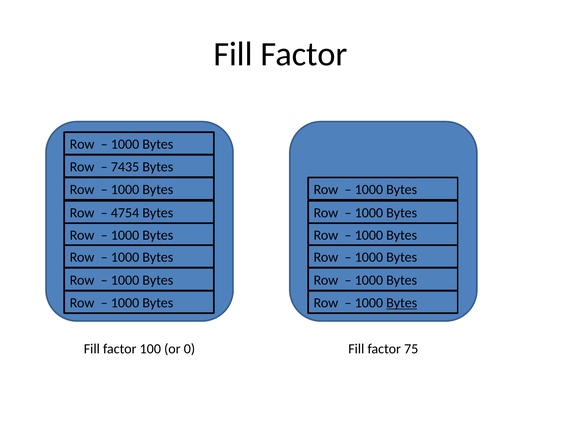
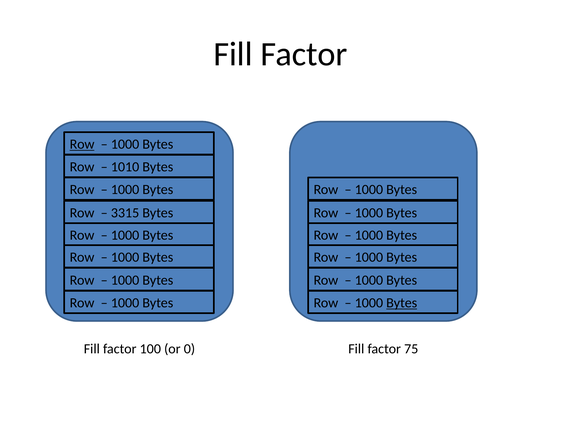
Row underline: none -> present (82, 144)
7435: 7435 -> 1010 (125, 167)
4754: 4754 -> 3315 (125, 213)
